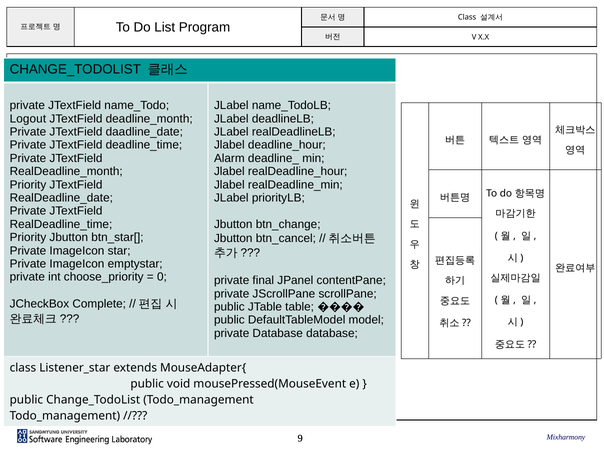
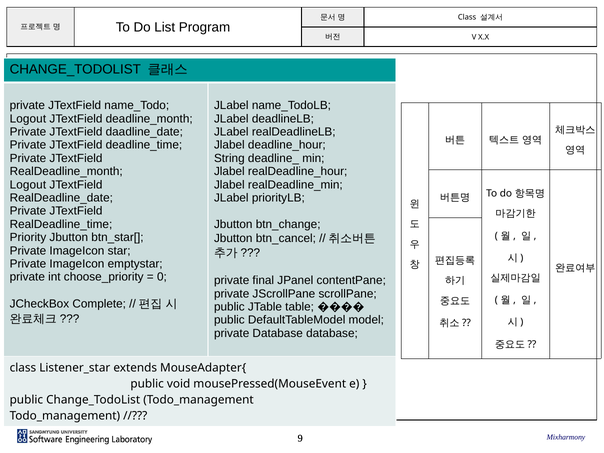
Alarm: Alarm -> String (229, 158)
Priority: Priority -> Logout (28, 185)
